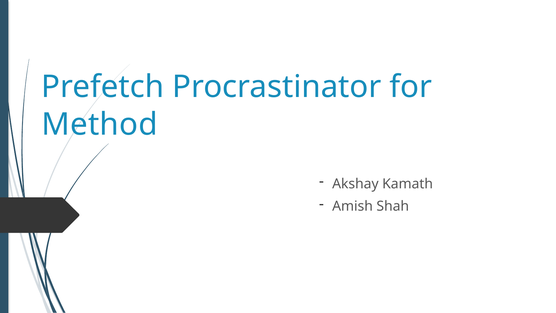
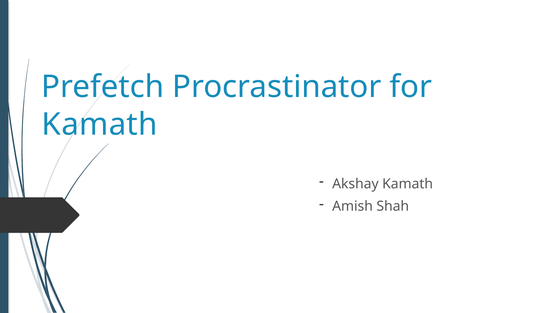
Method: Method -> Kamath (100, 124)
